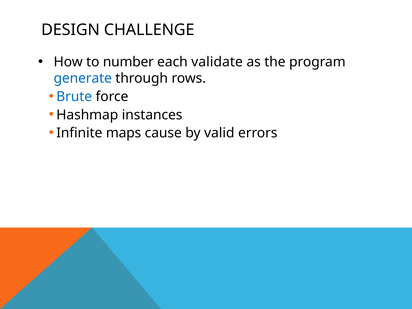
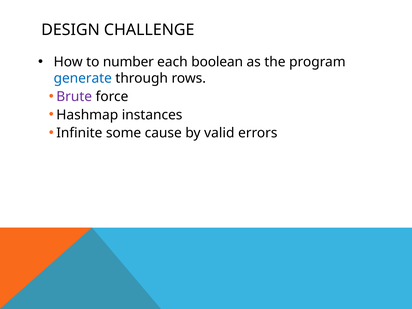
validate: validate -> boolean (217, 62)
Brute colour: blue -> purple (74, 97)
maps: maps -> some (124, 133)
